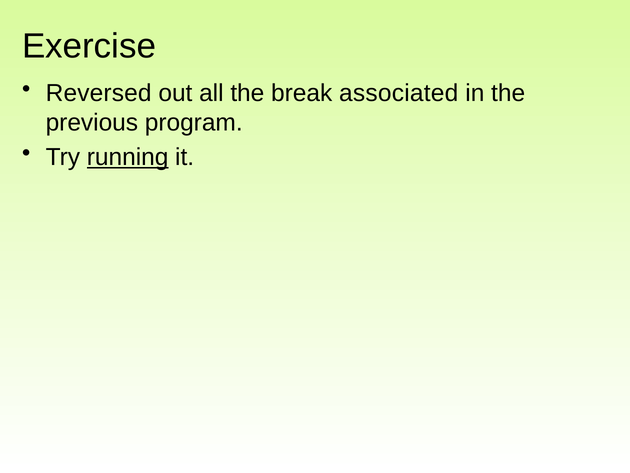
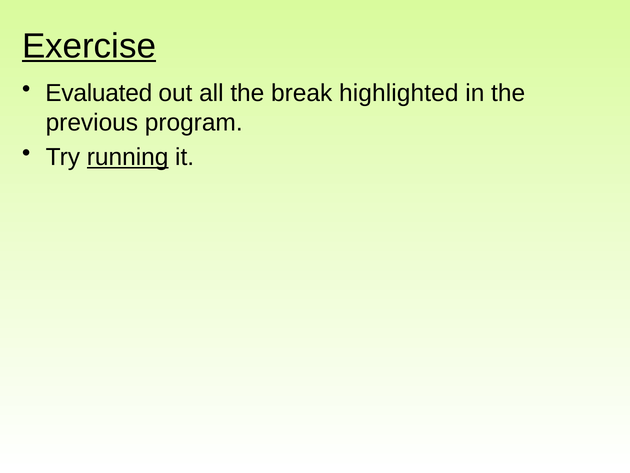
Exercise underline: none -> present (89, 46)
Reversed: Reversed -> Evaluated (99, 93)
associated: associated -> highlighted (399, 93)
